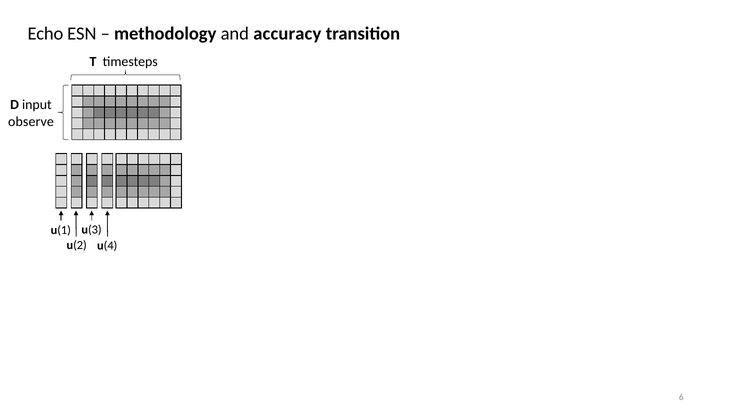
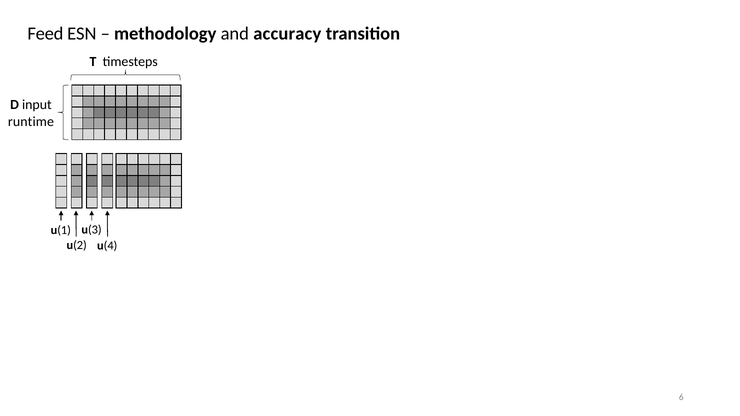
Echo: Echo -> Feed (45, 33)
observe: observe -> runtime (31, 121)
